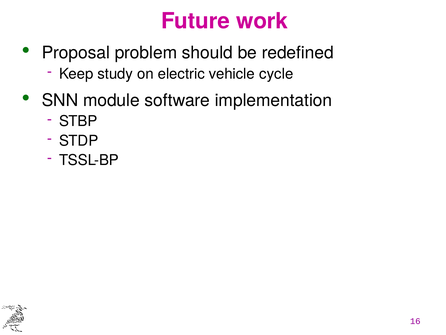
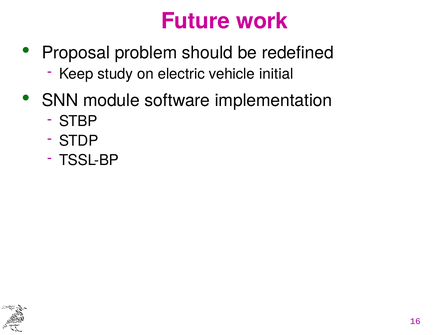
cycle: cycle -> initial (276, 74)
